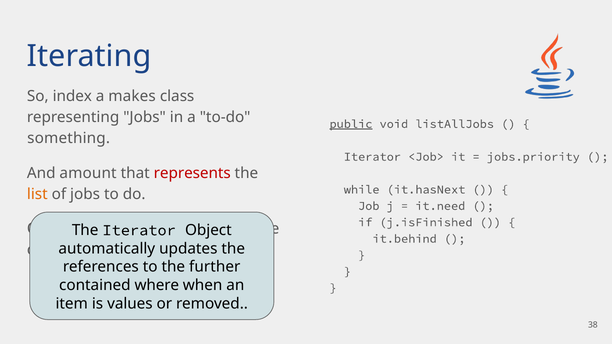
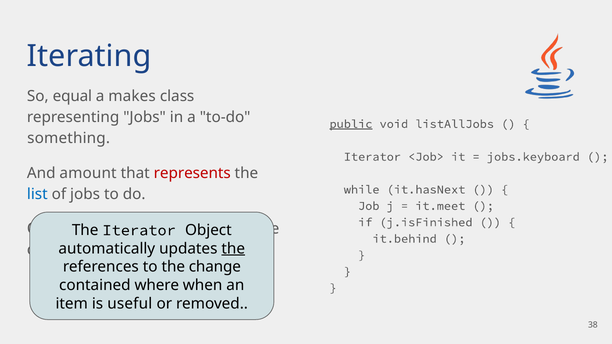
index: index -> equal (72, 96)
jobs.priority: jobs.priority -> jobs.keyboard (533, 157)
list colour: orange -> blue (37, 194)
it.need: it.need -> it.meet (440, 206)
the underline: none -> present (233, 249)
further: further -> change (215, 267)
values: values -> useful (130, 304)
